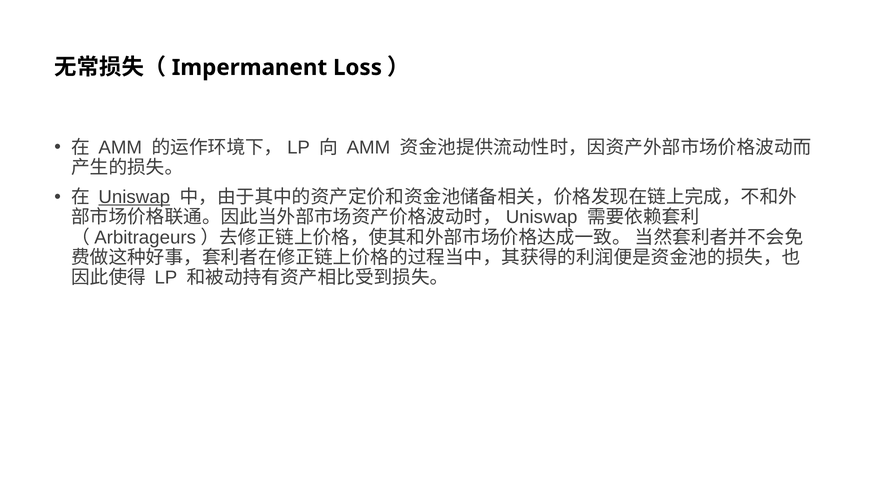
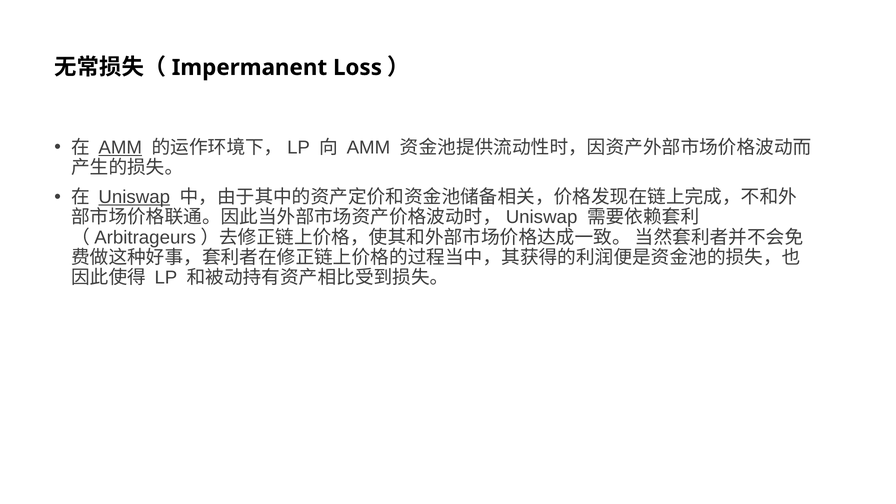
AMM underline: none -> present (120, 147)
